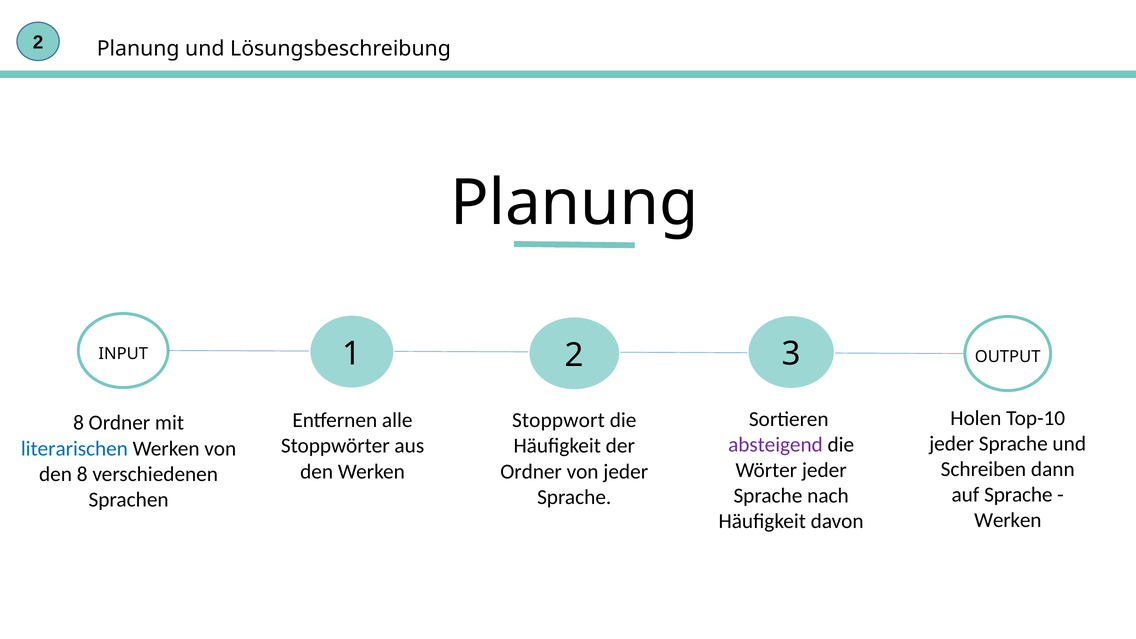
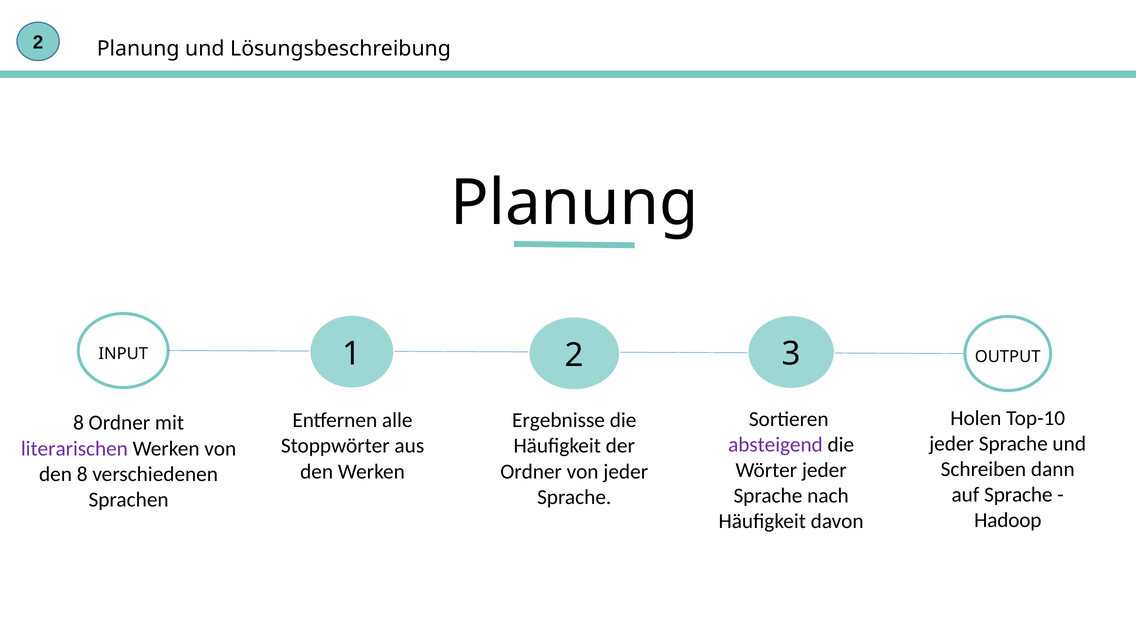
Stoppwort: Stoppwort -> Ergebnisse (558, 420)
literarischen colour: blue -> purple (74, 449)
Werken: Werken -> Hadoop (1008, 520)
